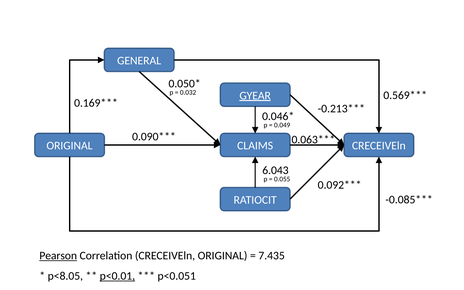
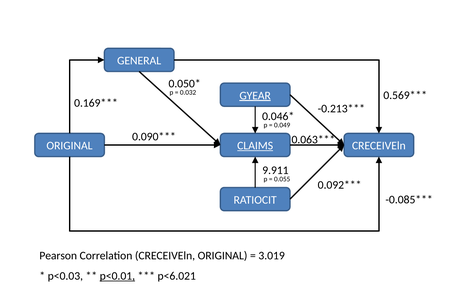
CLAIMS underline: none -> present (255, 146)
6.043: 6.043 -> 9.911 (275, 171)
Pearson underline: present -> none (58, 256)
7.435: 7.435 -> 3.019 (272, 256)
p<8.05: p<8.05 -> p<0.03 (65, 276)
p<0.051: p<0.051 -> p<6.021 (177, 276)
